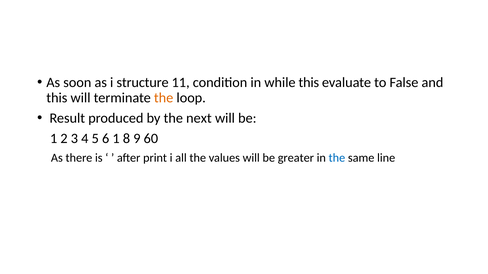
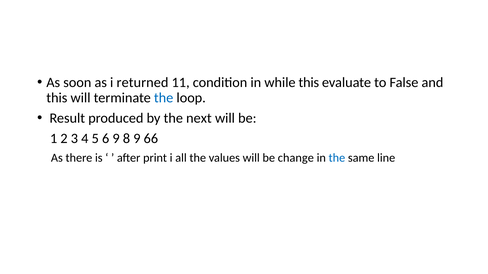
structure: structure -> returned (142, 83)
the colour: orange -> blue (164, 98)
6 1: 1 -> 9 (116, 139)
60: 60 -> 66 (151, 139)
greater: greater -> change (296, 158)
